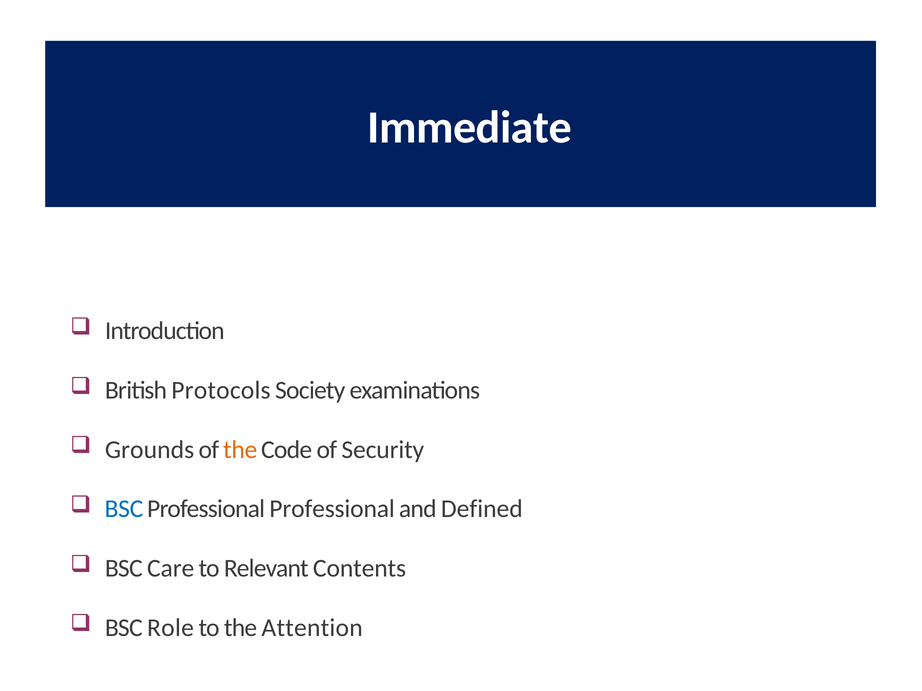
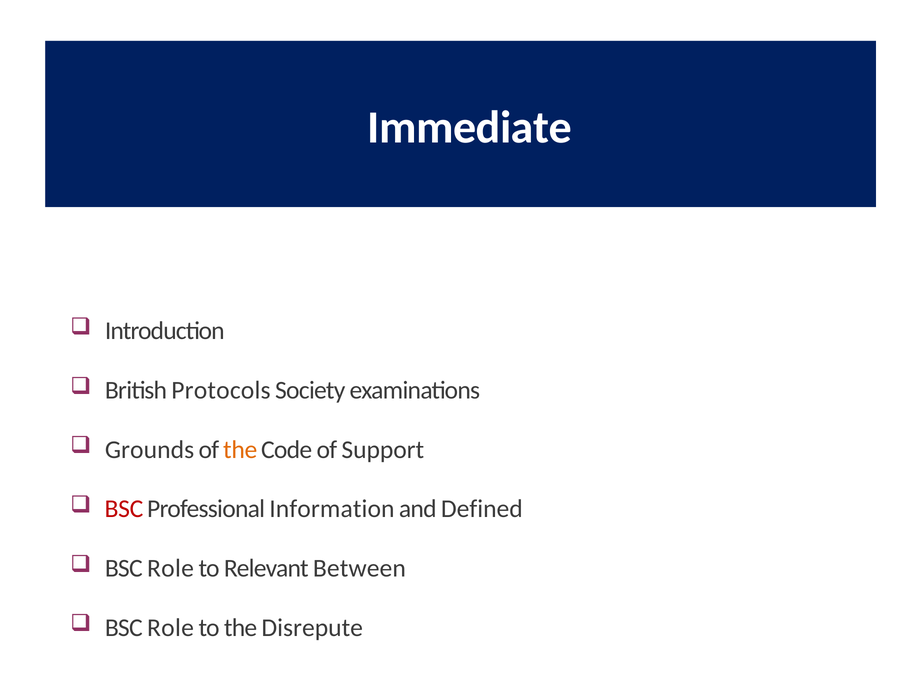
Security: Security -> Support (383, 450)
BSC colour: blue -> red (124, 509)
Professional Professional: Professional -> Information (332, 509)
Care: Care -> Role (170, 569)
Contents: Contents -> Between (359, 569)
Attention: Attention -> Disrepute (312, 628)
